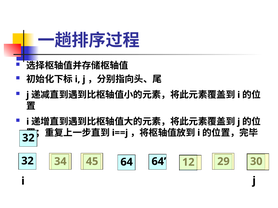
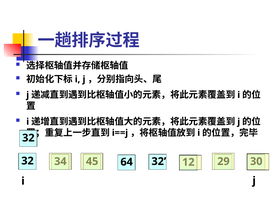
64: 64 -> 32 (159, 162)
